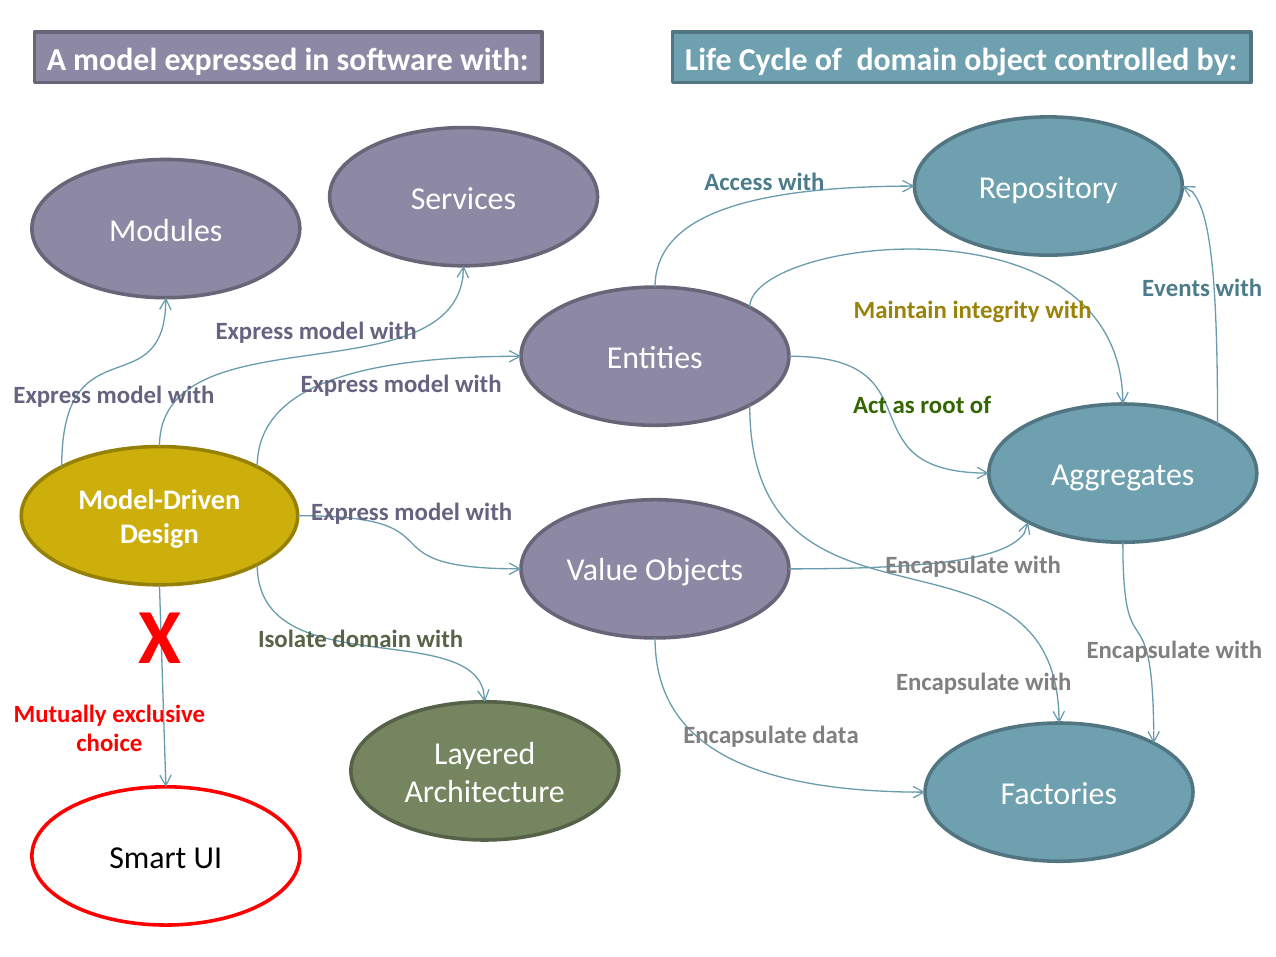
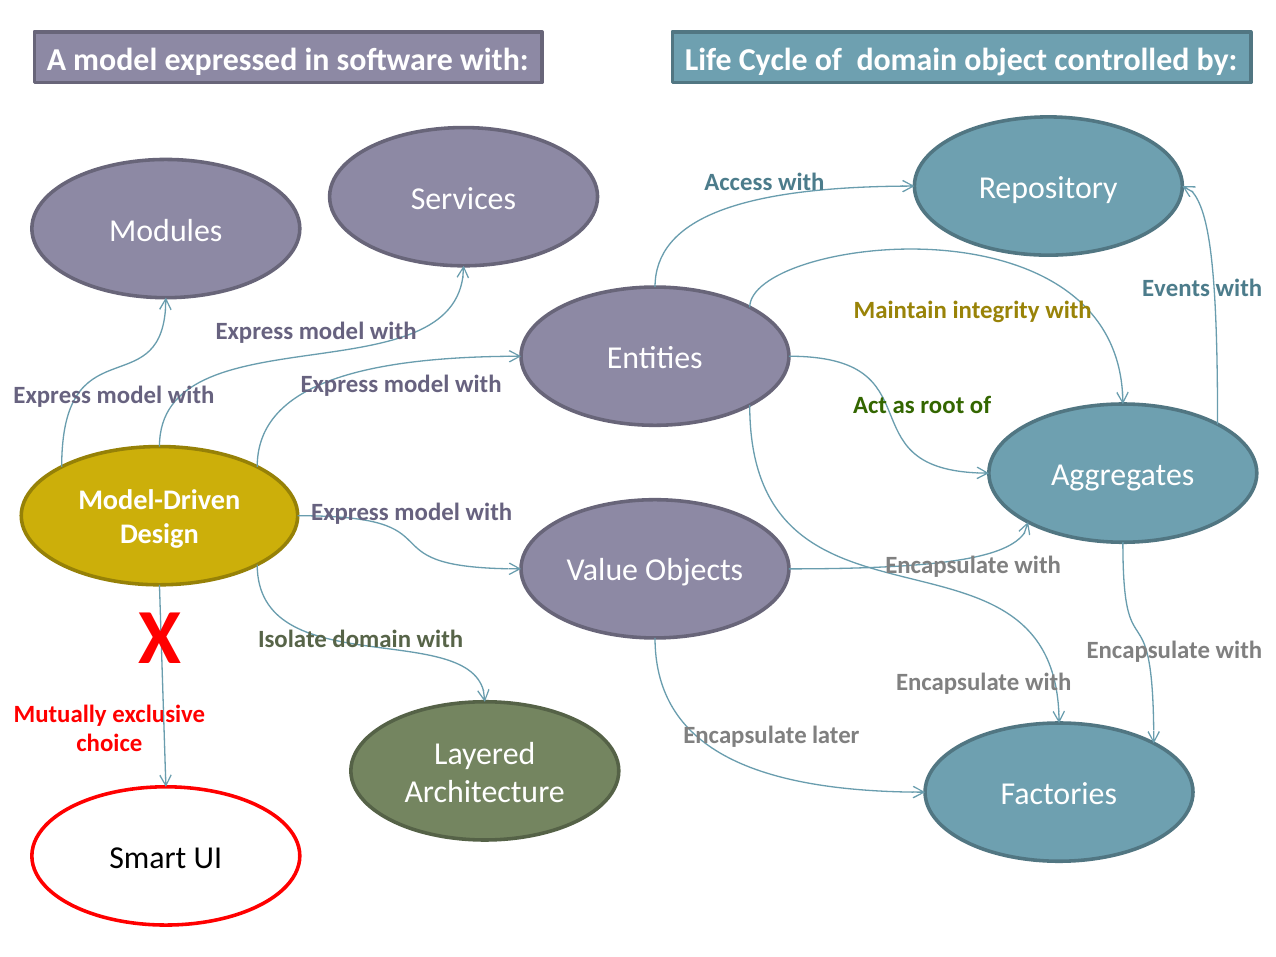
data: data -> later (836, 735)
